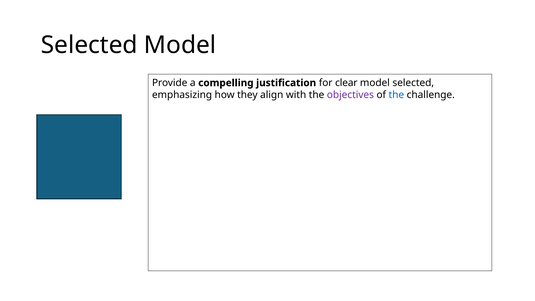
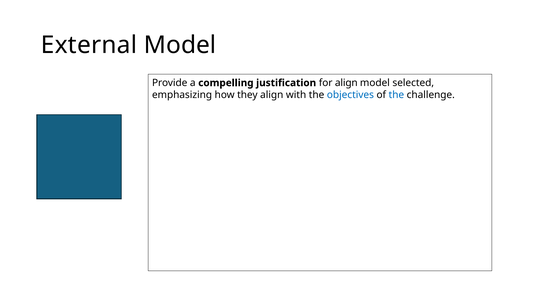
Selected: Selected -> External (89, 45)
for clear: clear -> align (346, 83)
objectives colour: purple -> blue (350, 95)
